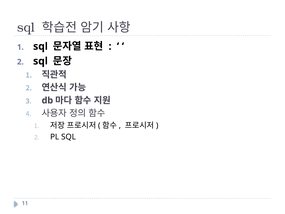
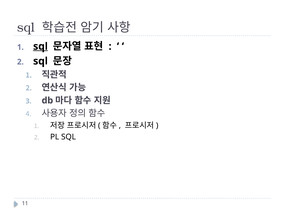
sql underline: none -> present (40, 46)
